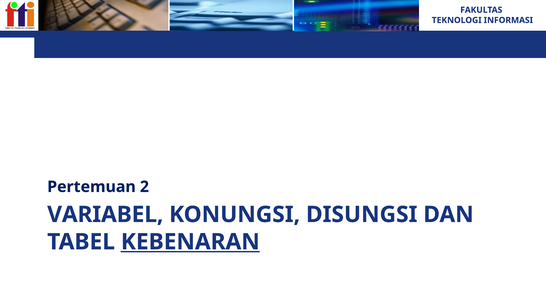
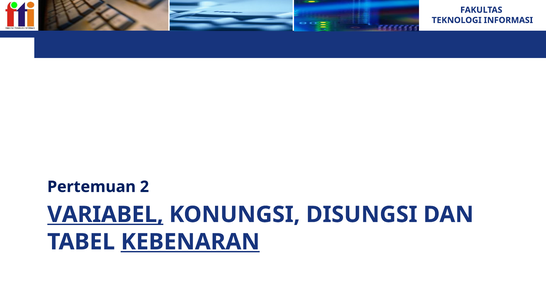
VARIABEL underline: none -> present (105, 215)
